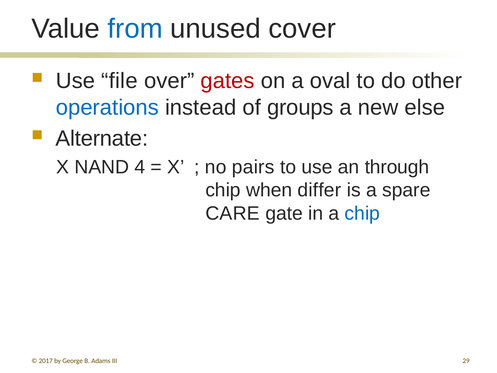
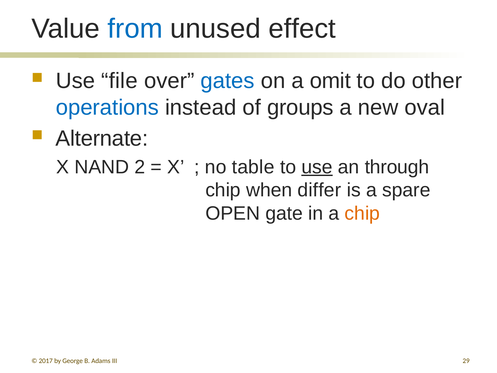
cover: cover -> effect (302, 29)
gates colour: red -> blue (228, 81)
oval: oval -> omit (330, 81)
else: else -> oval (425, 107)
4: 4 -> 2 (140, 167)
pairs: pairs -> table (253, 167)
use underline: none -> present (317, 167)
CARE: CARE -> OPEN (233, 213)
chip colour: blue -> orange (362, 213)
